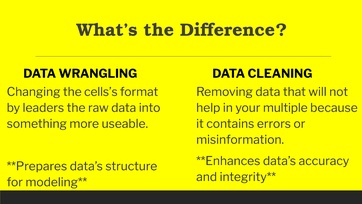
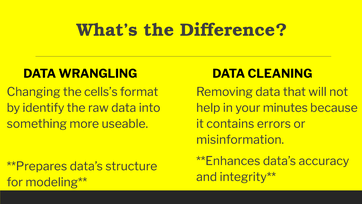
leaders: leaders -> identify (43, 108)
multiple: multiple -> minutes (285, 108)
